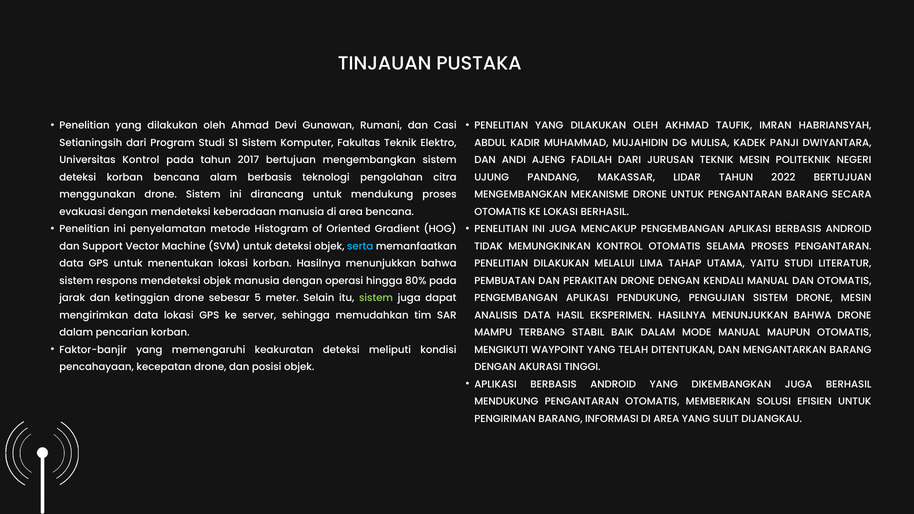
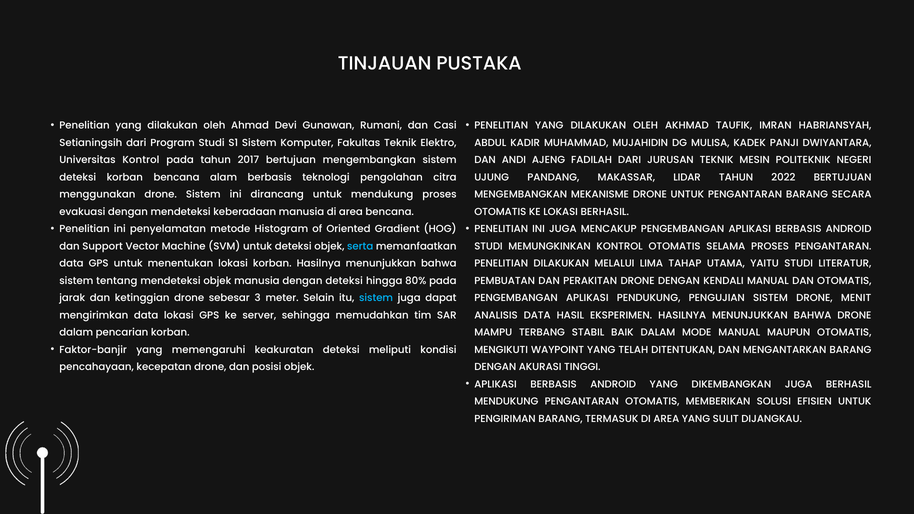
TIDAK: TIDAK -> STUDI (488, 246)
respons: respons -> tentang (117, 281)
dengan operasi: operasi -> deteksi (344, 281)
DRONE MESIN: MESIN -> MENIT (856, 298)
5: 5 -> 3 (258, 298)
sistem colour: light green -> light blue (376, 298)
INFORMASI: INFORMASI -> TERMASUK (612, 419)
